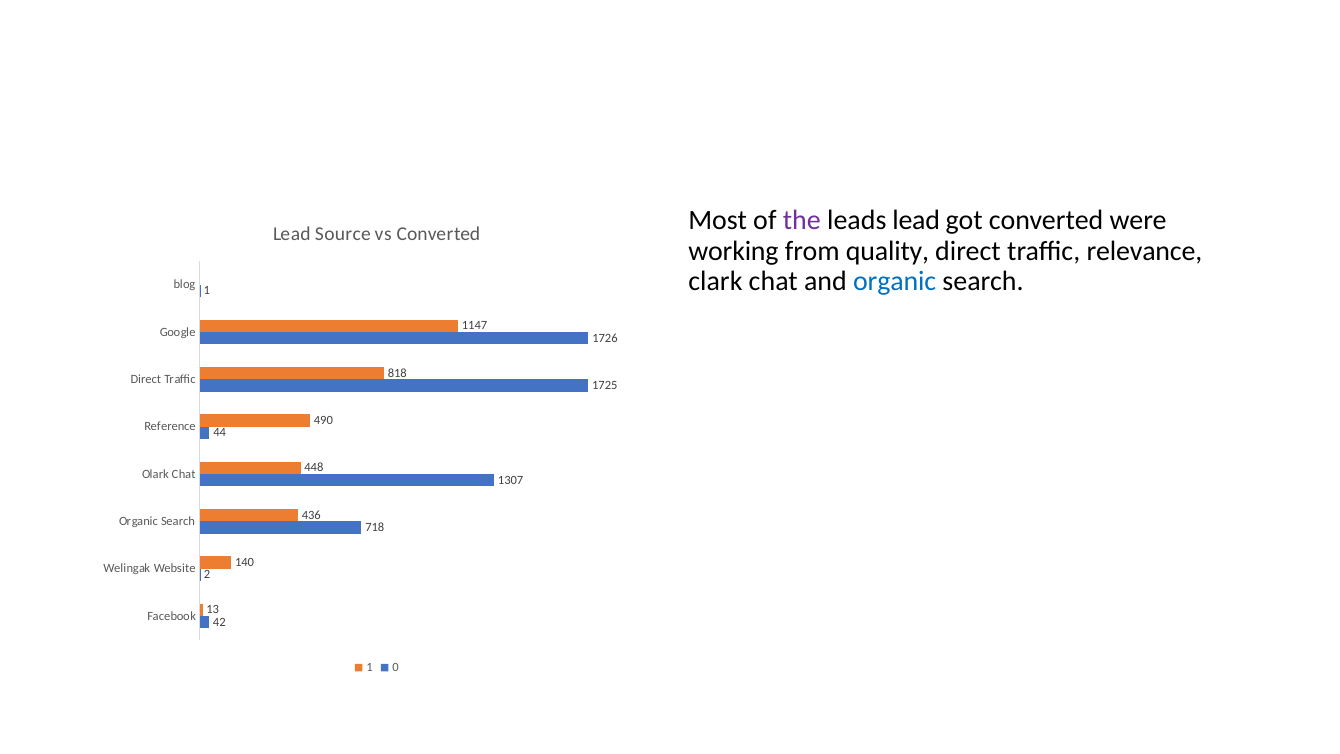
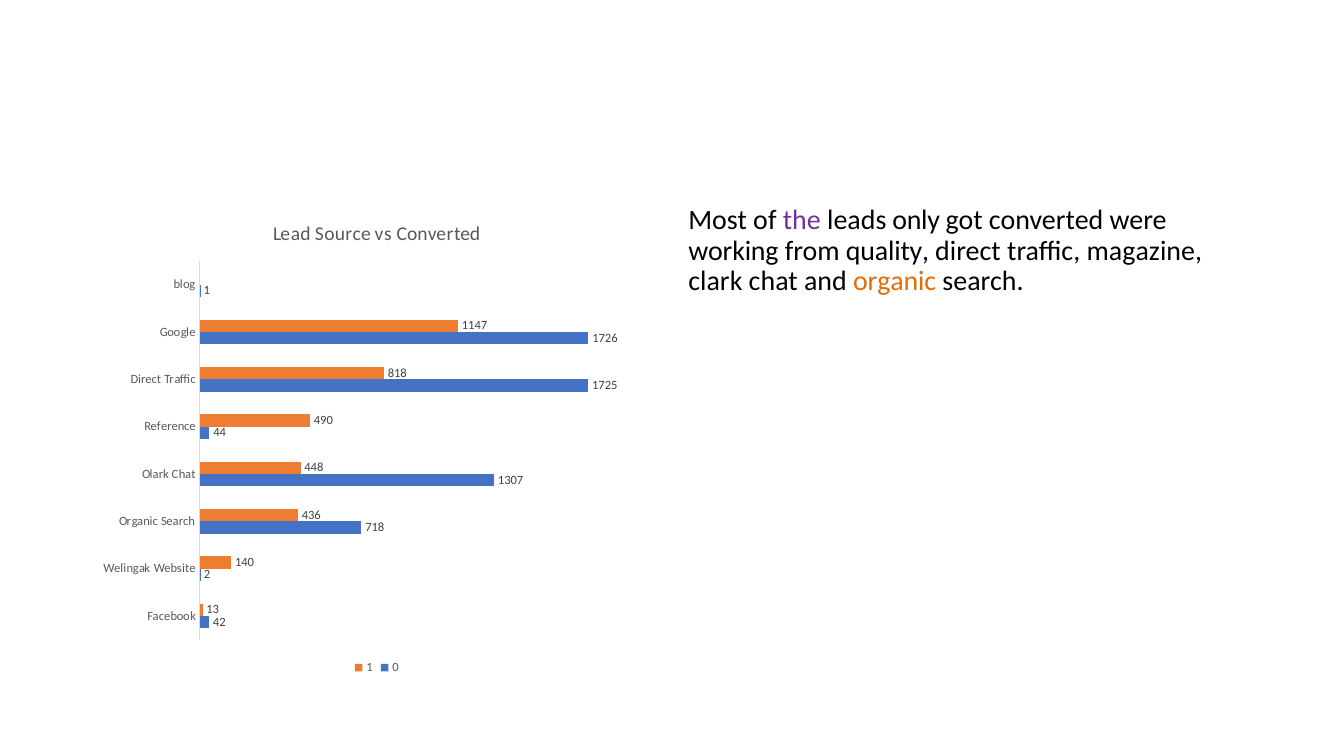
leads lead: lead -> only (916, 221)
relevance: relevance -> magazine (1144, 251)
organic colour: blue -> orange (895, 281)
